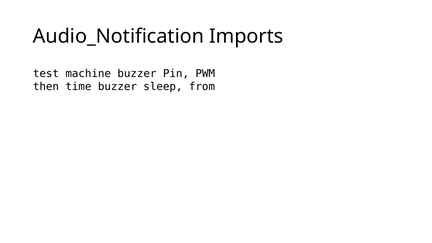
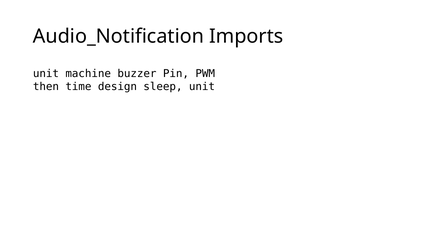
test: test -> unit (46, 74)
time buzzer: buzzer -> design (117, 87)
sleep from: from -> unit (202, 87)
